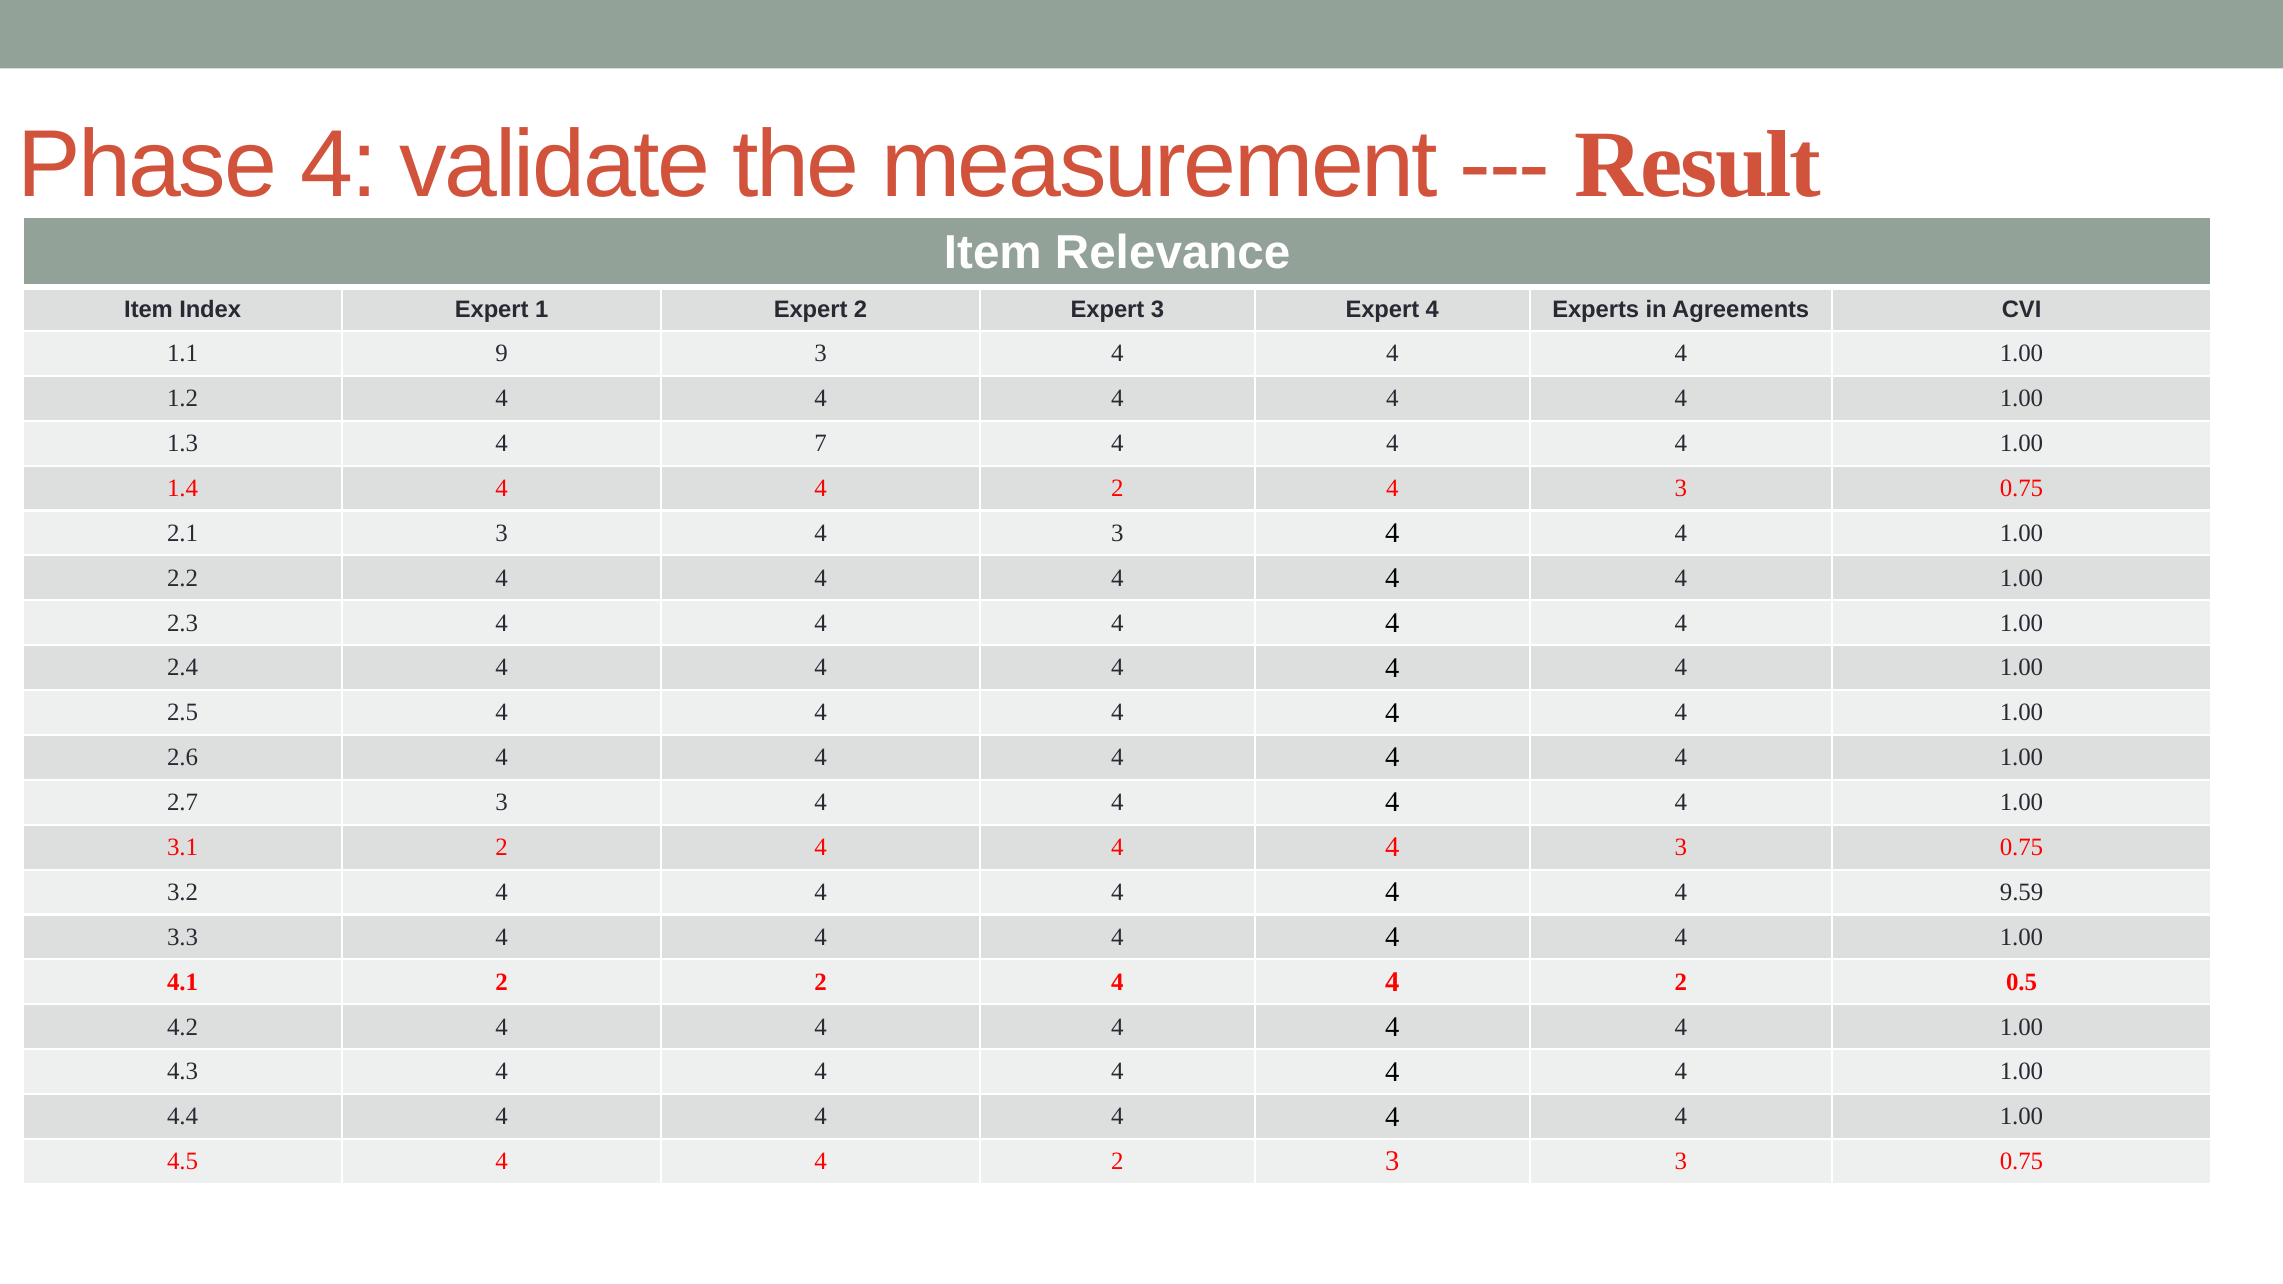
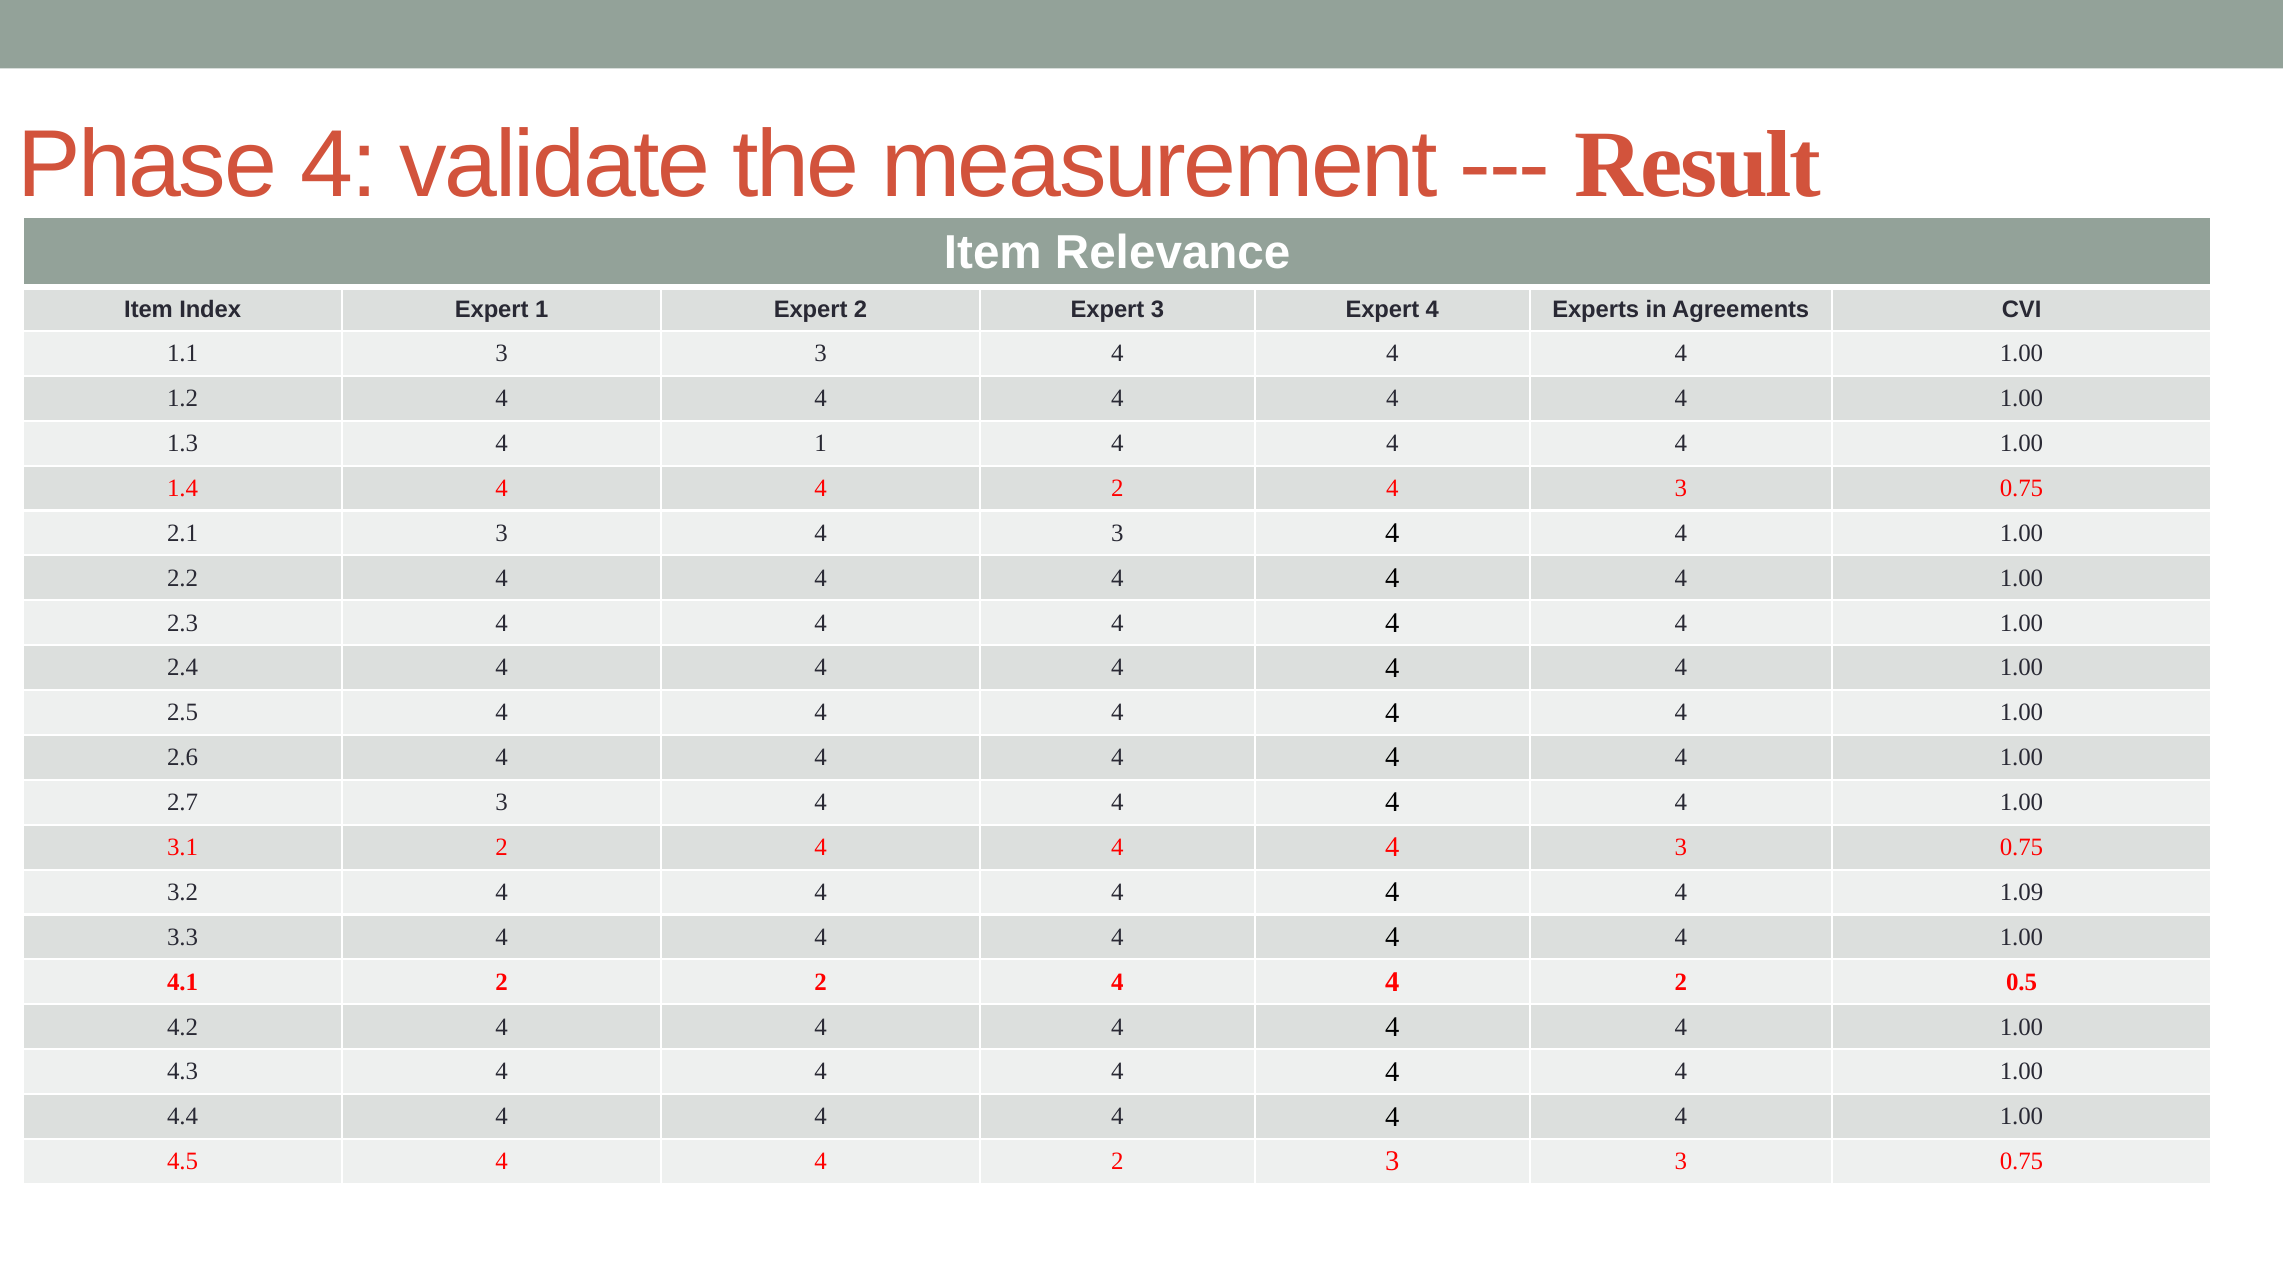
1.1 9: 9 -> 3 (502, 354)
4 7: 7 -> 1 (821, 443)
9.59: 9.59 -> 1.09 (2022, 892)
